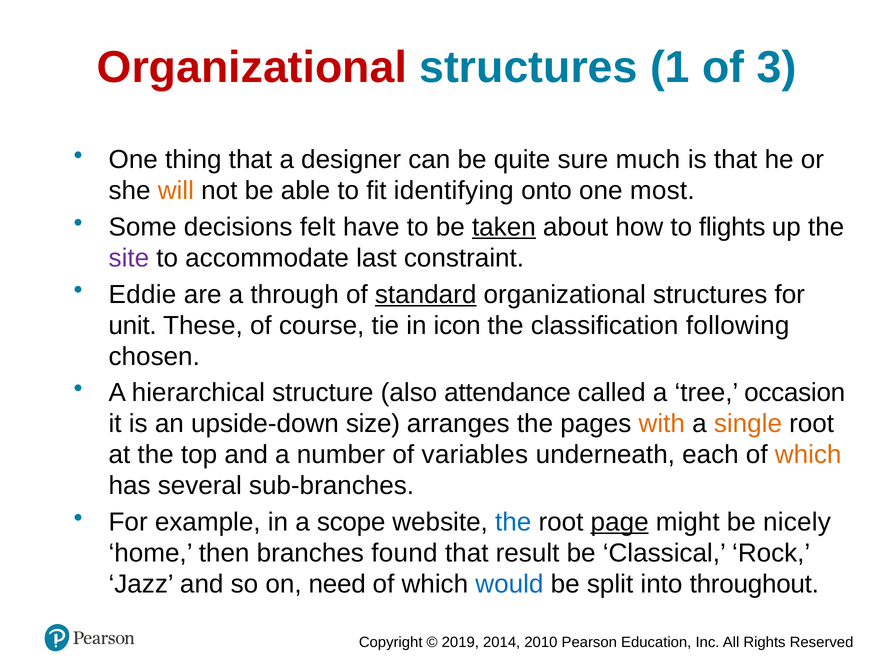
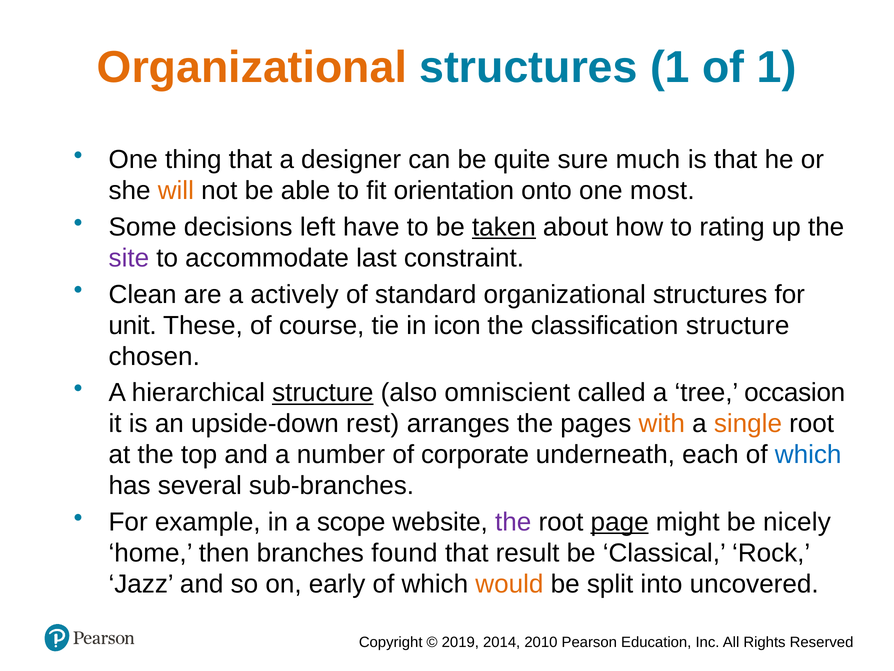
Organizational colour: red -> orange (252, 67)
of 3: 3 -> 1 (777, 67)
identifying: identifying -> orientation (454, 191)
felt: felt -> left (318, 227)
flights: flights -> rating (732, 227)
Eddie: Eddie -> Clean (143, 294)
through: through -> actively (295, 294)
standard underline: present -> none (426, 294)
classification following: following -> structure (738, 325)
structure underline: none -> present (323, 393)
attendance: attendance -> omniscient (507, 393)
size: size -> rest (373, 424)
variables: variables -> corporate (475, 455)
which colour: orange -> blue (808, 455)
the colour: blue -> purple (513, 522)
need: need -> early (337, 584)
would colour: blue -> orange (509, 584)
throughout: throughout -> uncovered (754, 584)
